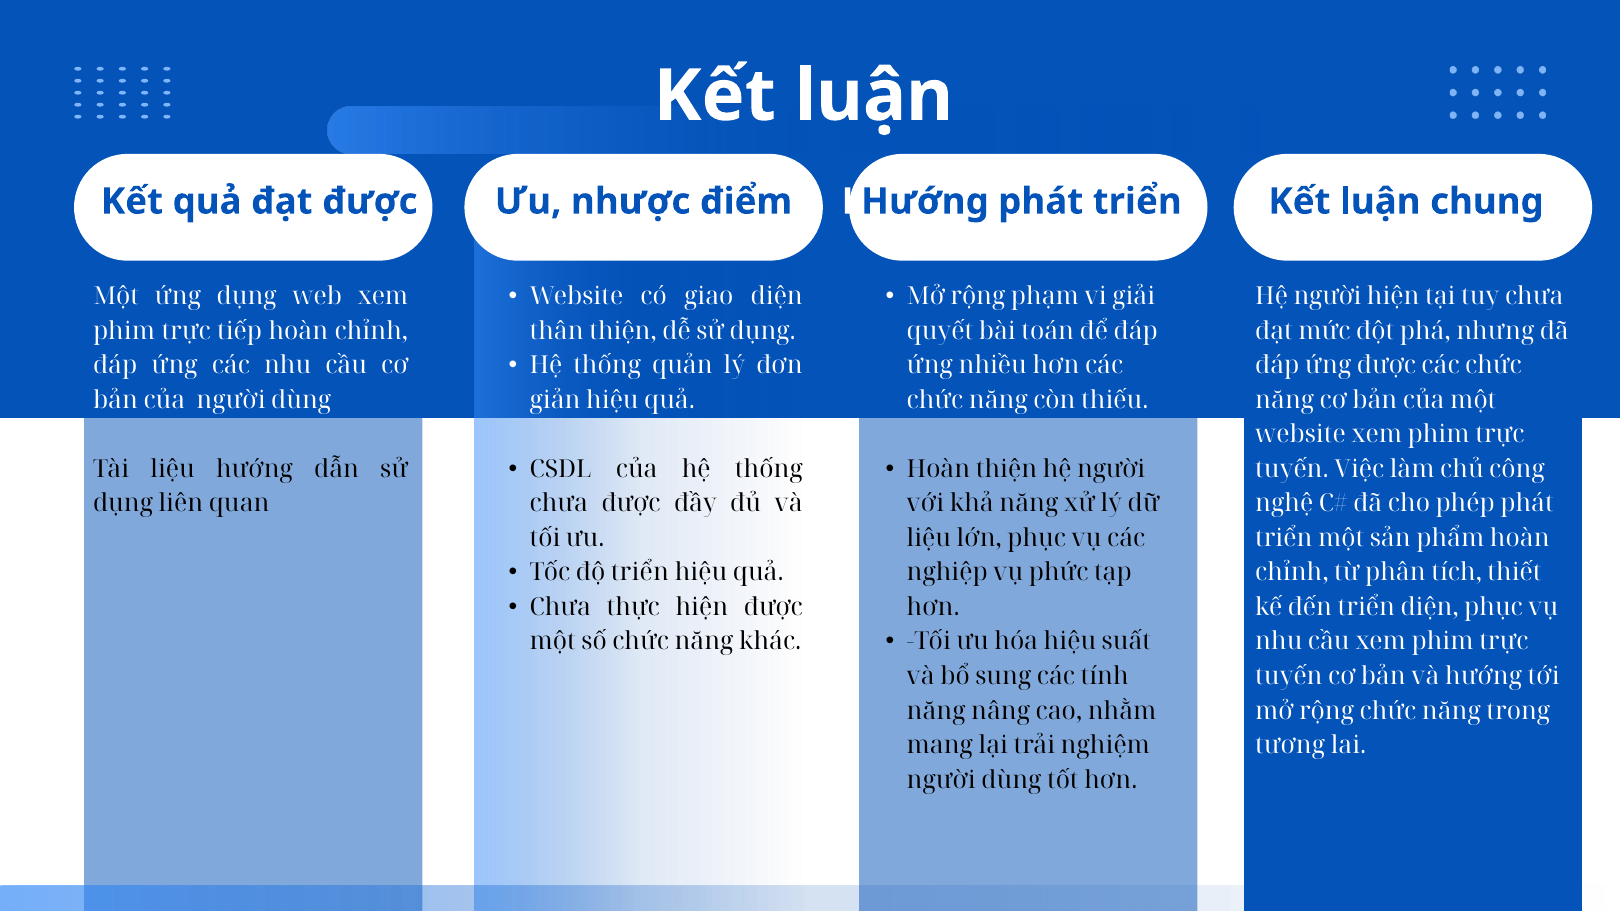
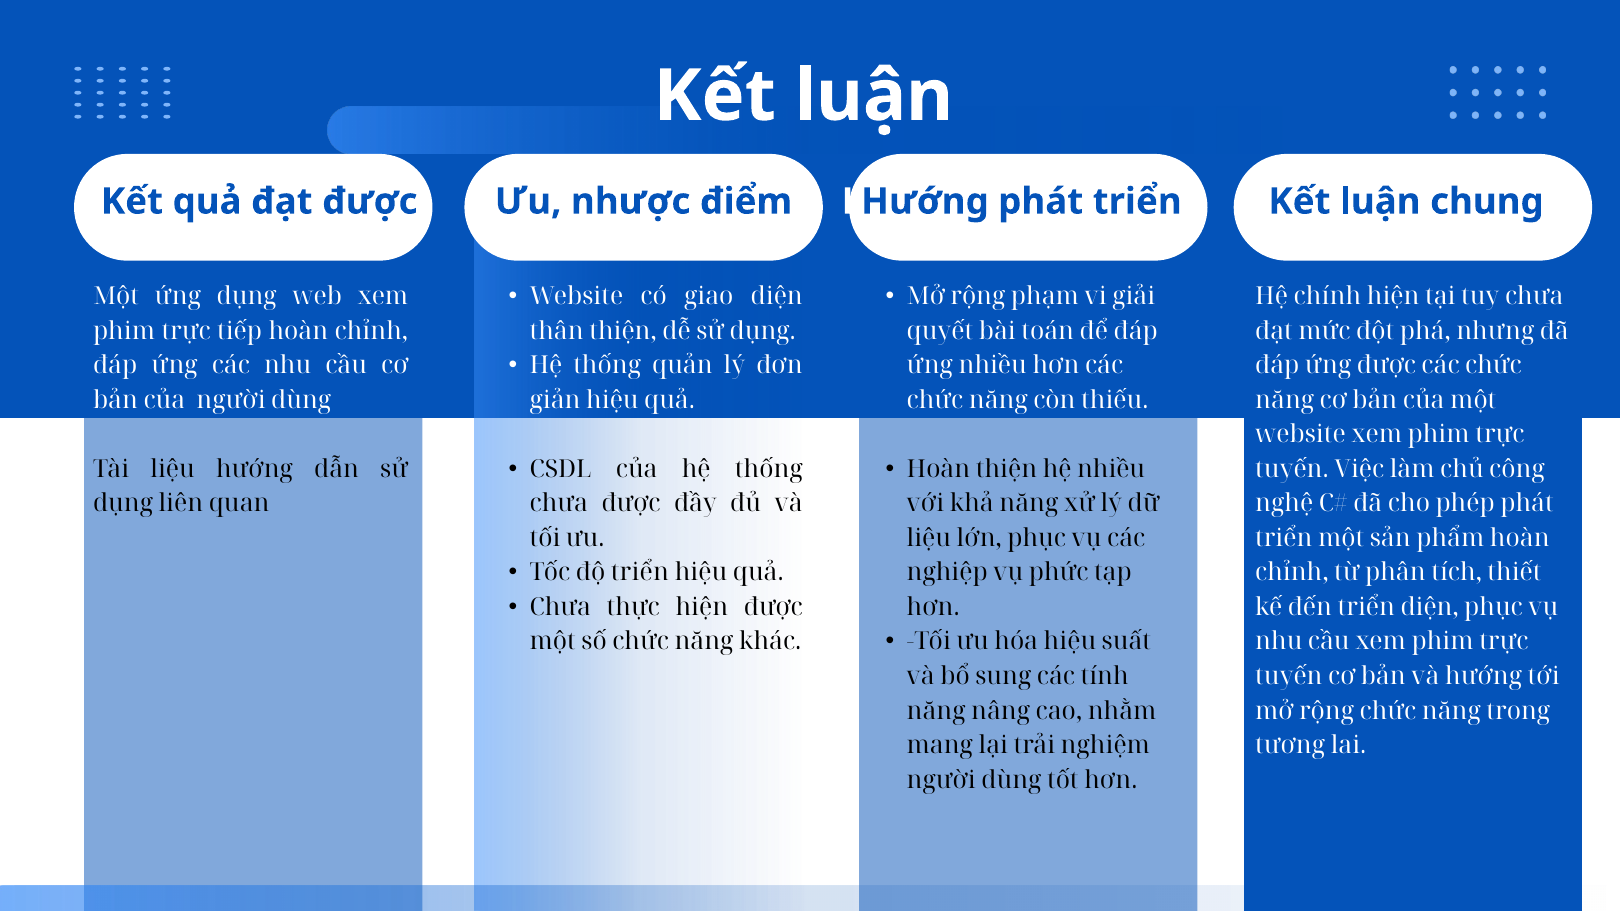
người: người -> chính (1327, 297)
thiện hệ người: người -> nhiều (1111, 469)
